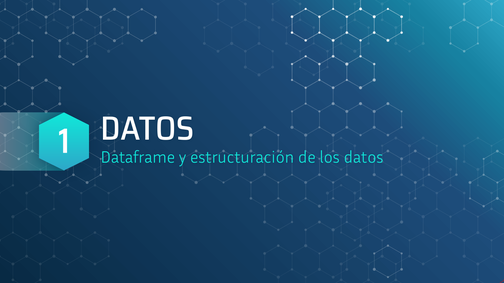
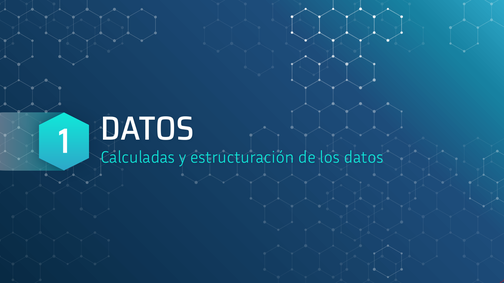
Dataframe: Dataframe -> Calculadas (138, 158)
